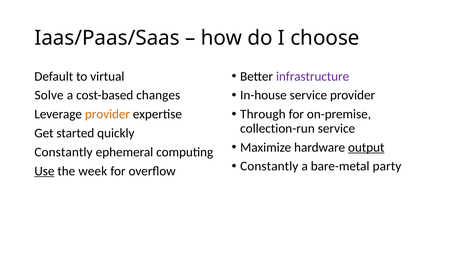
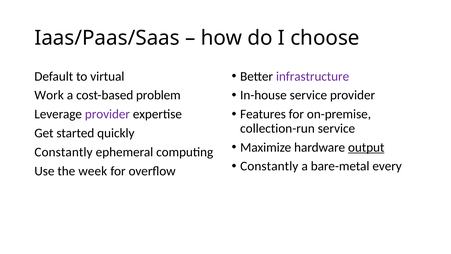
Solve: Solve -> Work (49, 95)
changes: changes -> problem (158, 95)
Through: Through -> Features (263, 114)
provider colour: orange -> purple (107, 114)
party: party -> every (387, 166)
Use underline: present -> none (44, 171)
